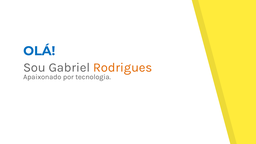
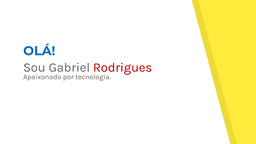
Rodrigues colour: orange -> red (123, 68)
